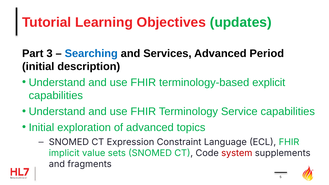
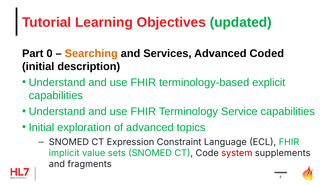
updates: updates -> updated (241, 22)
3: 3 -> 0 (49, 53)
Searching colour: blue -> orange (91, 53)
Period: Period -> Coded (267, 53)
